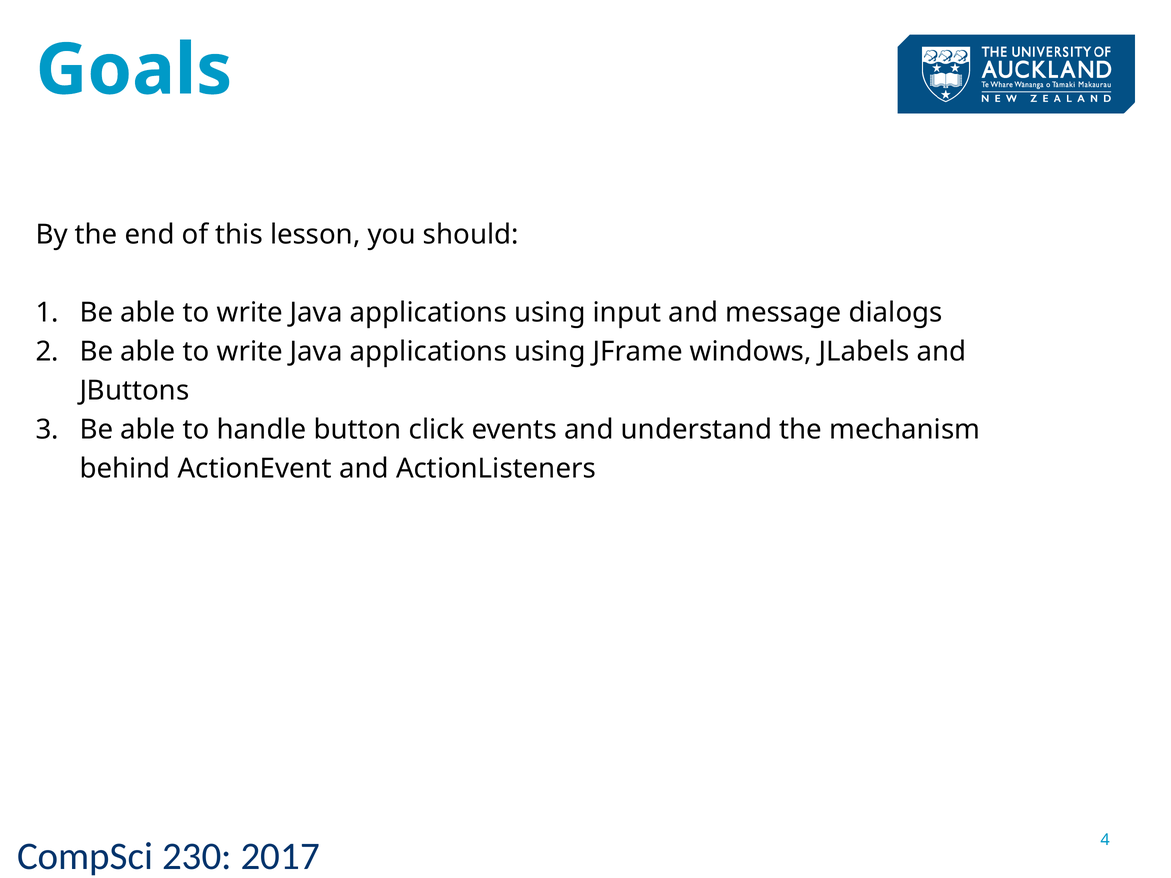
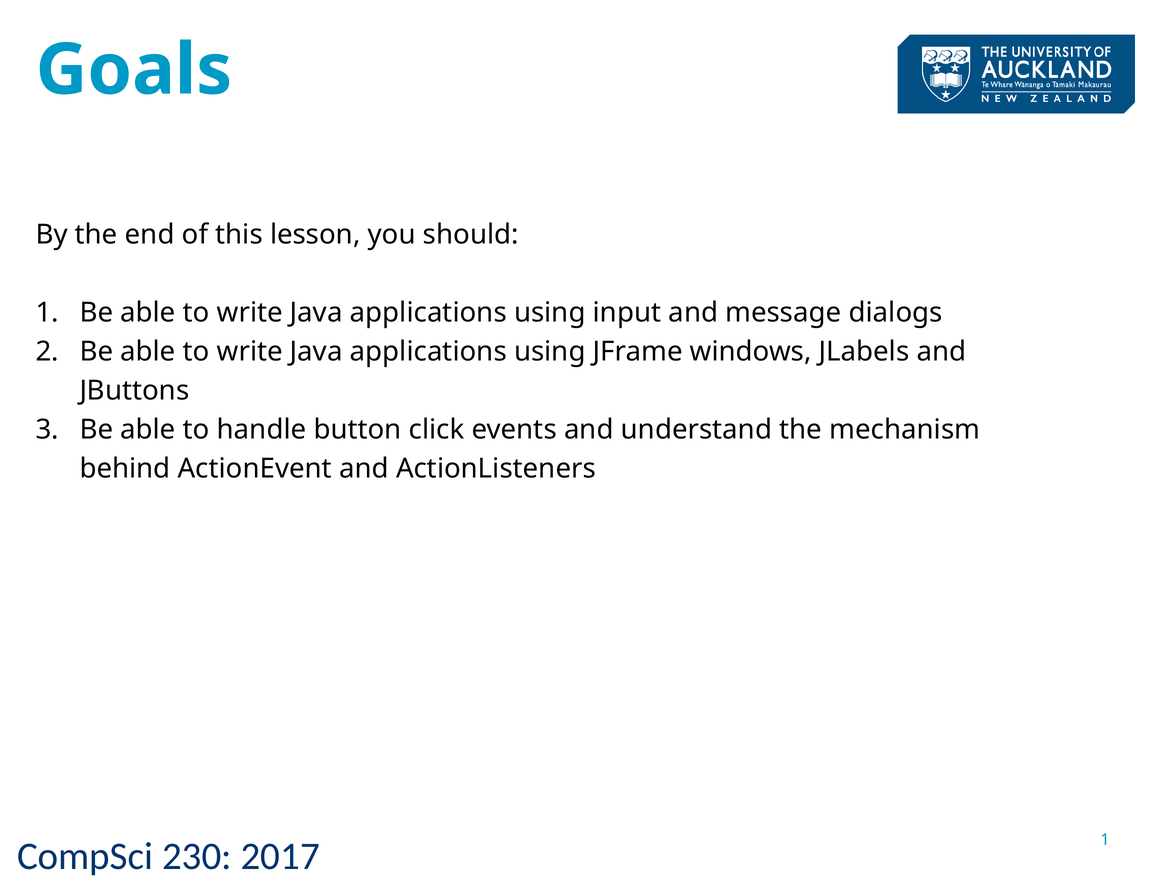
4: 4 -> 1 (1105, 840)
